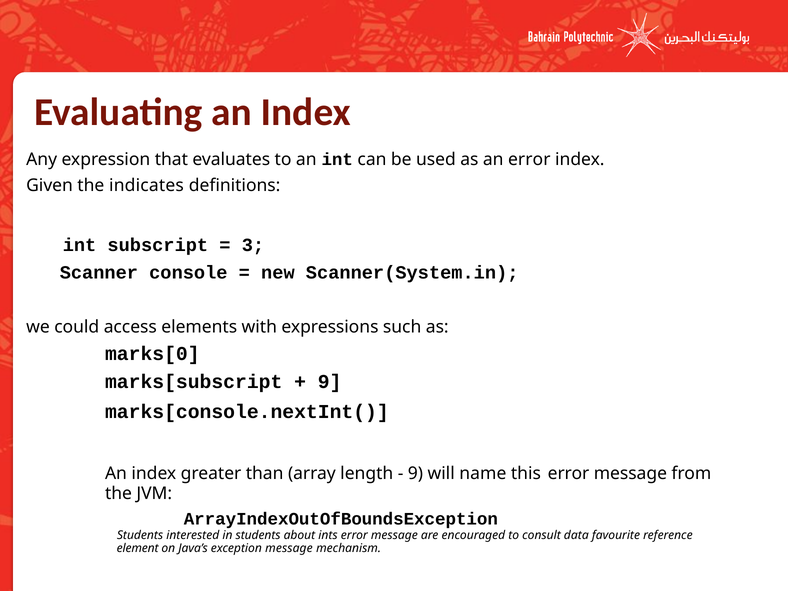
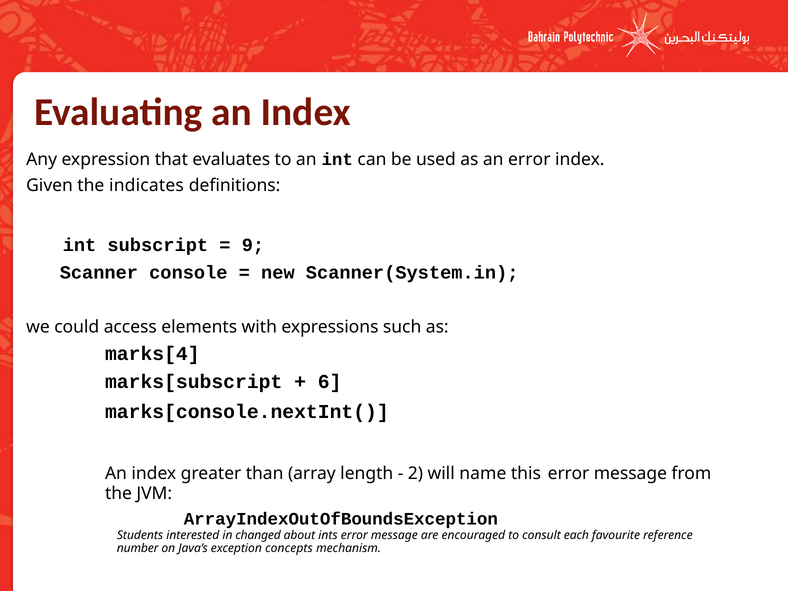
3: 3 -> 9 (253, 245)
marks[0: marks[0 -> marks[4 (152, 354)
9: 9 -> 6 (330, 382)
9: 9 -> 2 (415, 473)
in students: students -> changed (258, 535)
data: data -> each (576, 535)
element: element -> number (138, 548)
exception message: message -> concepts (289, 548)
